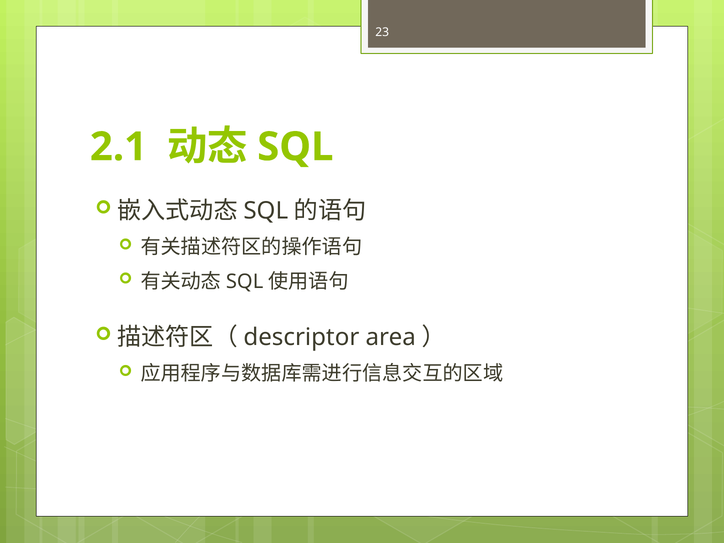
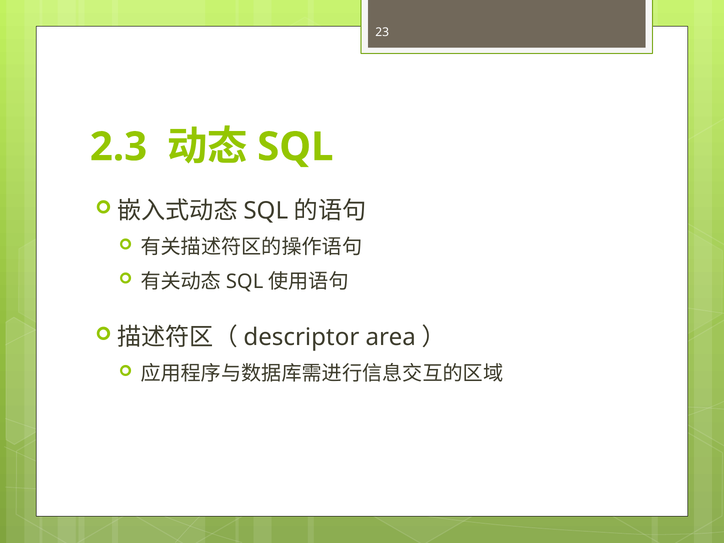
2.1: 2.1 -> 2.3 (119, 147)
